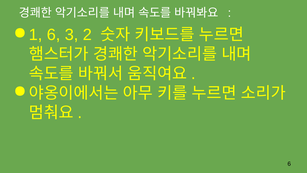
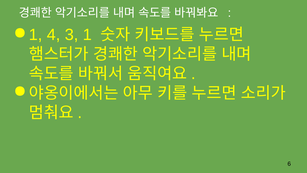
1 6: 6 -> 4 (54, 35)
3 2: 2 -> 1 (87, 35)
